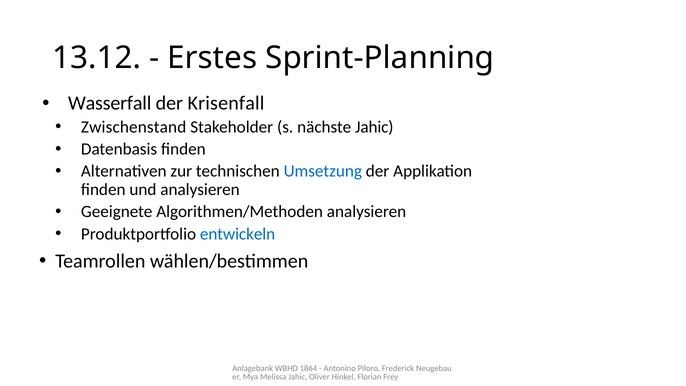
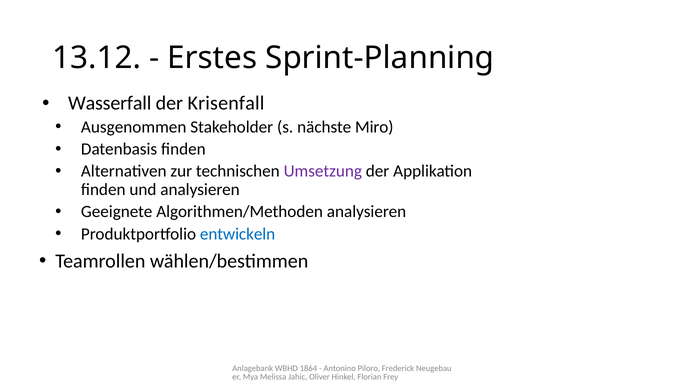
Zwischenstand: Zwischenstand -> Ausgenommen (134, 127)
nächste Jahic: Jahic -> Miro (374, 127)
Umsetzung colour: blue -> purple (323, 171)
